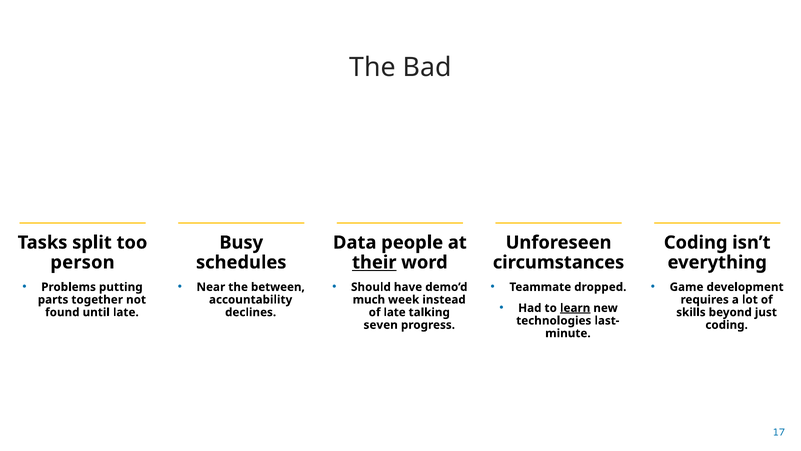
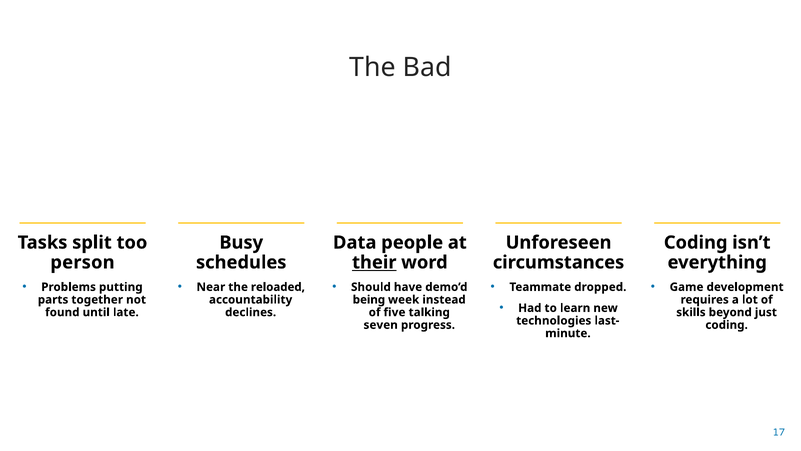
between: between -> reloaded (278, 287)
much: much -> being (369, 299)
learn underline: present -> none (575, 308)
of late: late -> five (394, 312)
